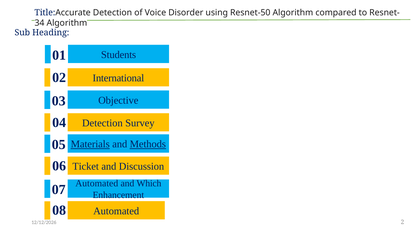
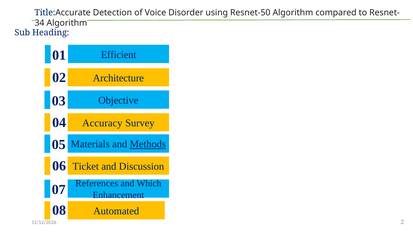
Students: Students -> Efficient (119, 54)
International: International -> Architecture (118, 78)
04 Detection: Detection -> Accuracy (102, 123)
Materials underline: present -> none (90, 144)
Automated: Automated -> References (97, 183)
